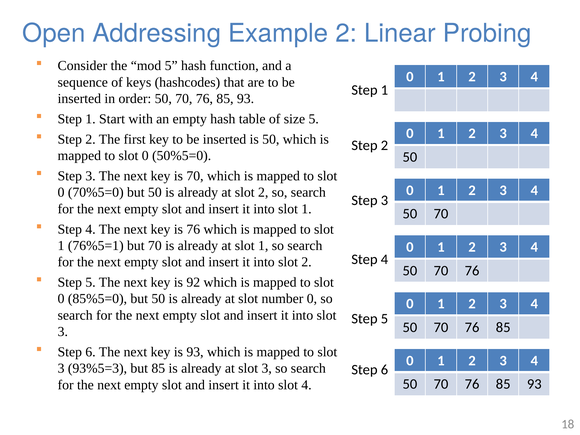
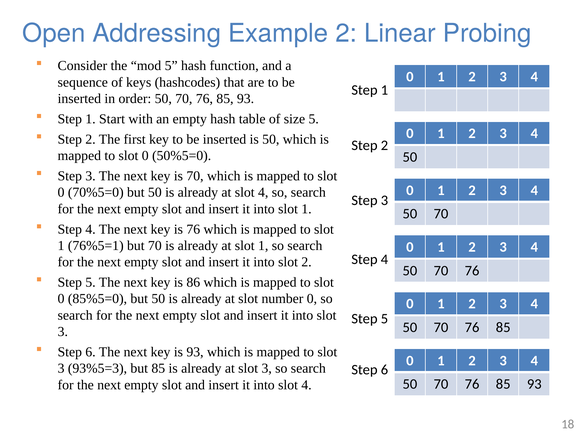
at slot 2: 2 -> 4 (263, 192)
92: 92 -> 86 (193, 282)
